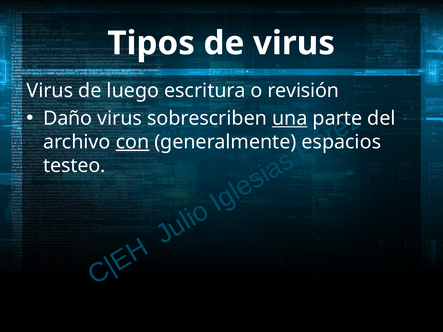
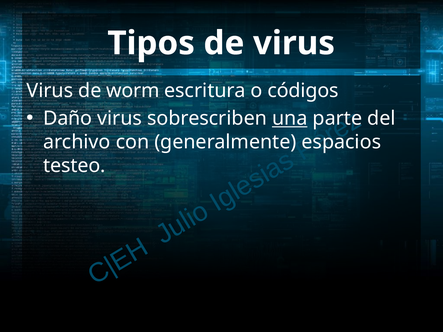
luego: luego -> worm (133, 91)
revisión: revisión -> códigos (303, 91)
con underline: present -> none (132, 142)
